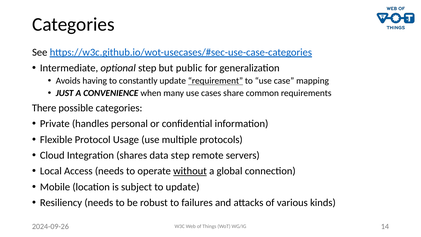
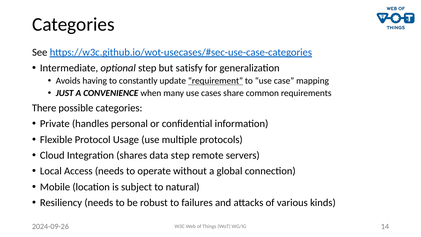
public: public -> satisfy (189, 68)
without underline: present -> none (190, 171)
to update: update -> natural (183, 187)
